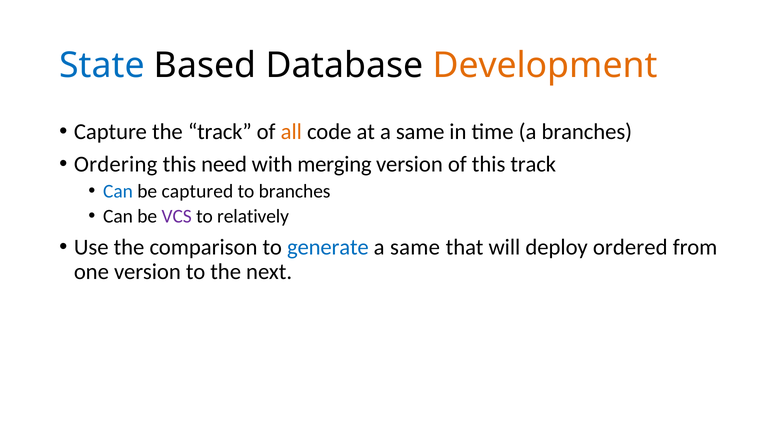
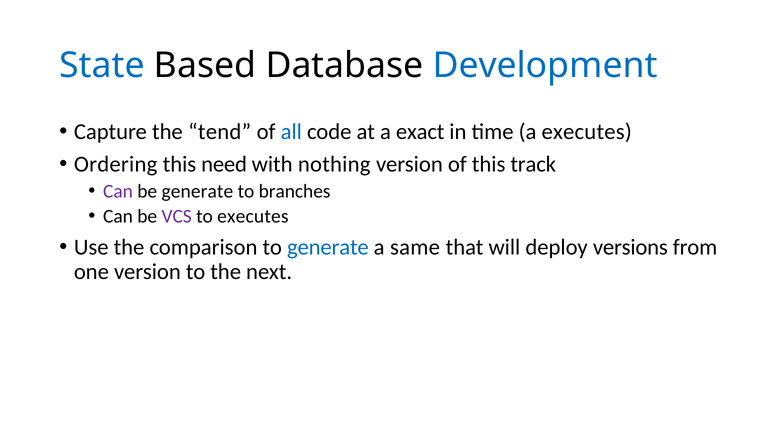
Development colour: orange -> blue (545, 65)
the track: track -> tend (220, 132)
all colour: orange -> blue (291, 132)
at a same: same -> exact (420, 132)
a branches: branches -> executes (587, 132)
merging: merging -> nothing (334, 164)
Can colour: blue -> purple (118, 191)
be captured: captured -> generate (197, 191)
to relatively: relatively -> executes (253, 216)
ordered: ordered -> versions (630, 247)
